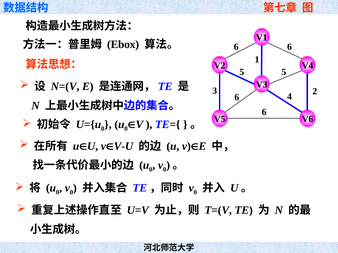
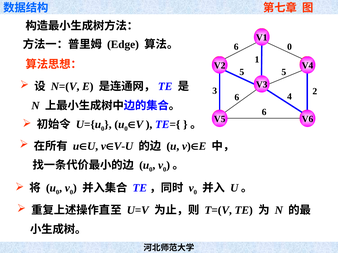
Ebox: Ebox -> Edge (123, 45)
6: 6 -> 0 (289, 47)
